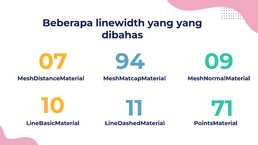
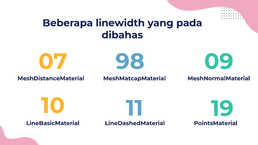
yang yang: yang -> pada (189, 23)
94: 94 -> 98 (130, 62)
71: 71 -> 19 (222, 109)
